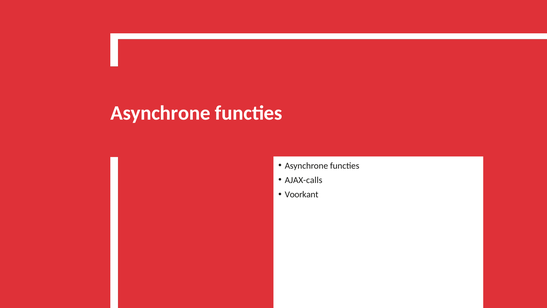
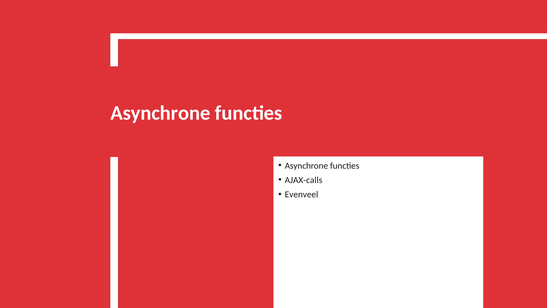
Voorkant: Voorkant -> Evenveel (302, 194)
